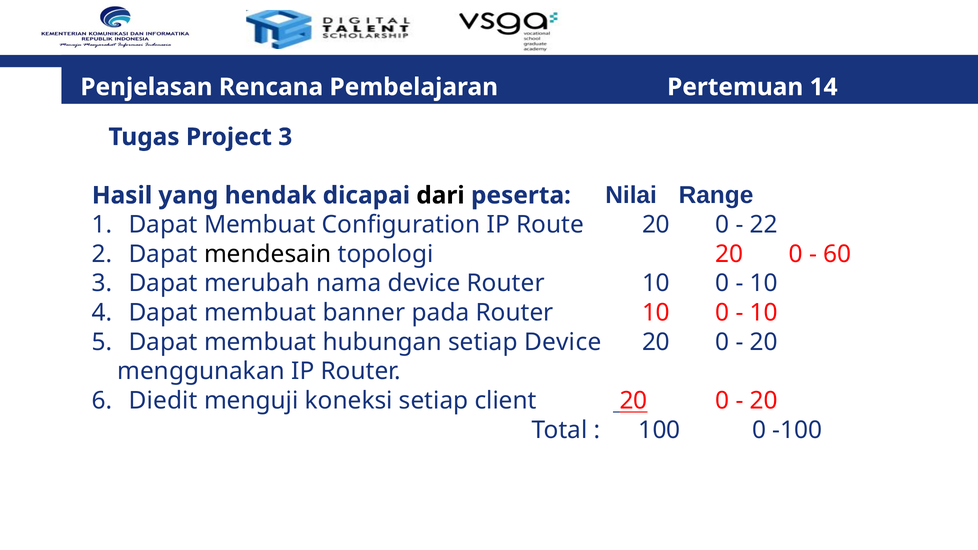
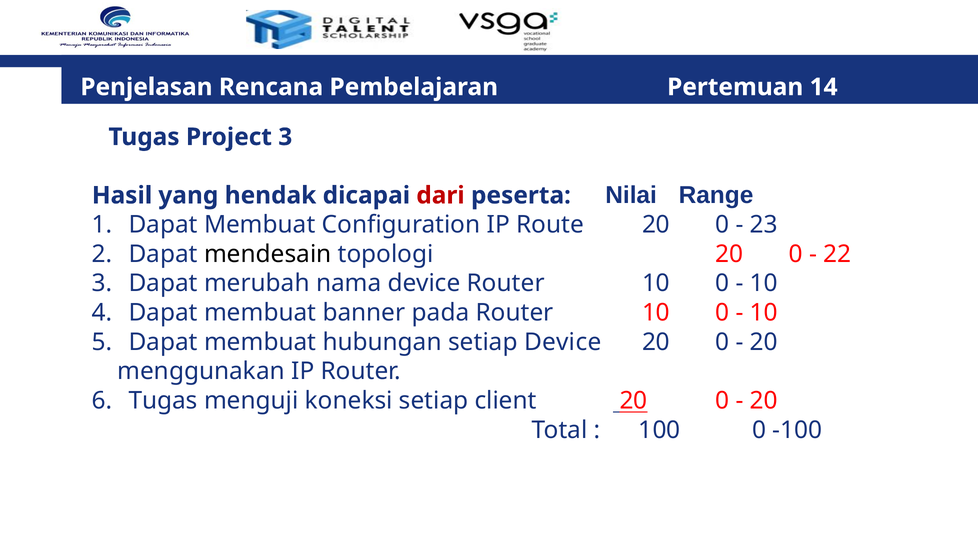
dari colour: black -> red (440, 195)
22: 22 -> 23 (764, 225)
60: 60 -> 22 (837, 254)
Diedit: Diedit -> Tugas (163, 401)
